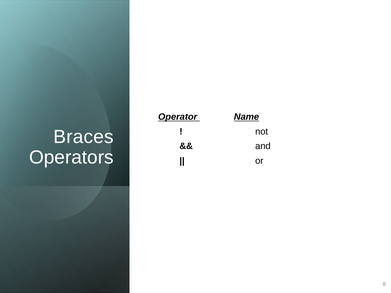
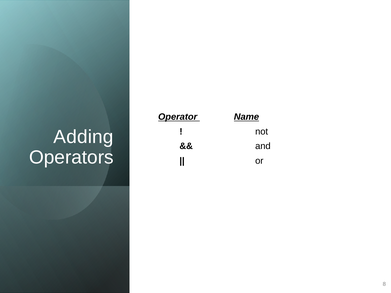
Braces: Braces -> Adding (83, 137)
